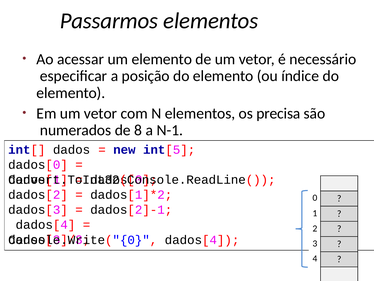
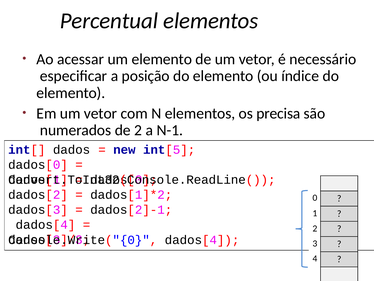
Passarmos: Passarmos -> Percentual (109, 21)
de 8: 8 -> 2 (138, 130)
